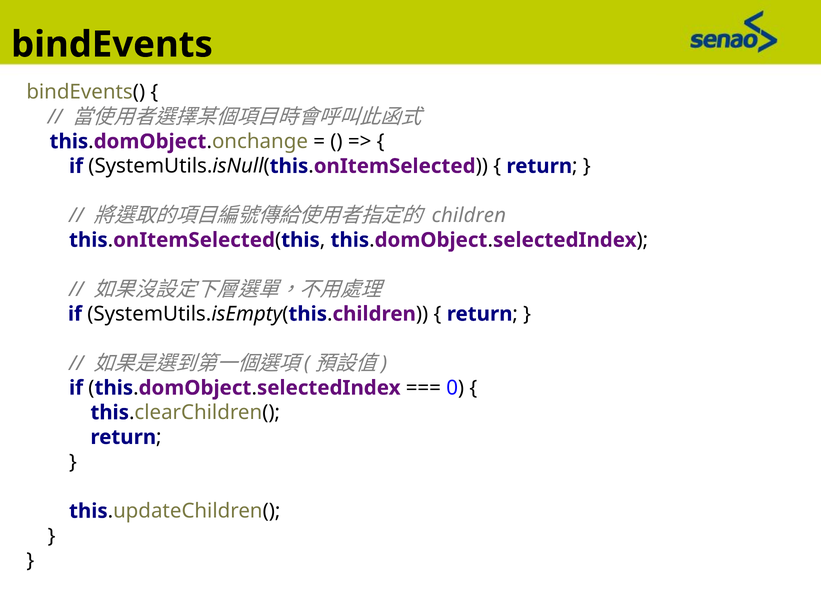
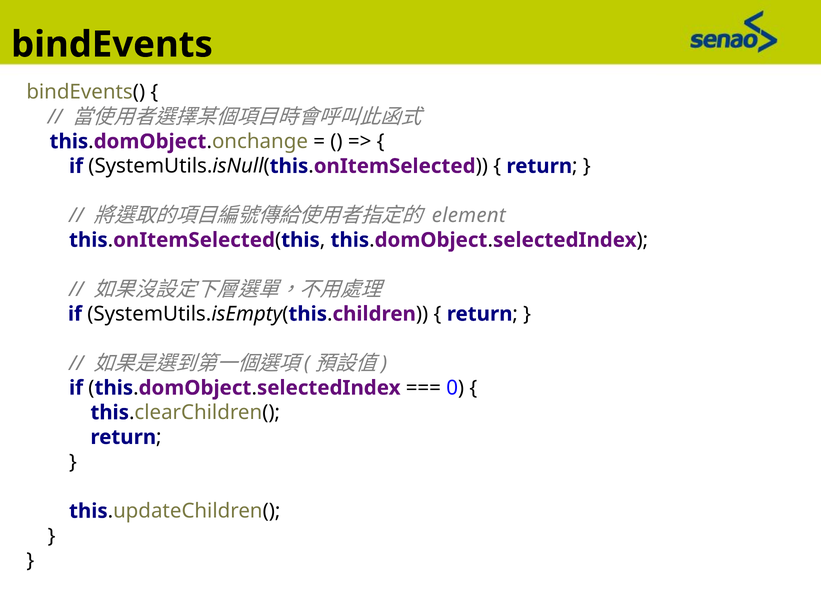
children: children -> element (469, 215)
